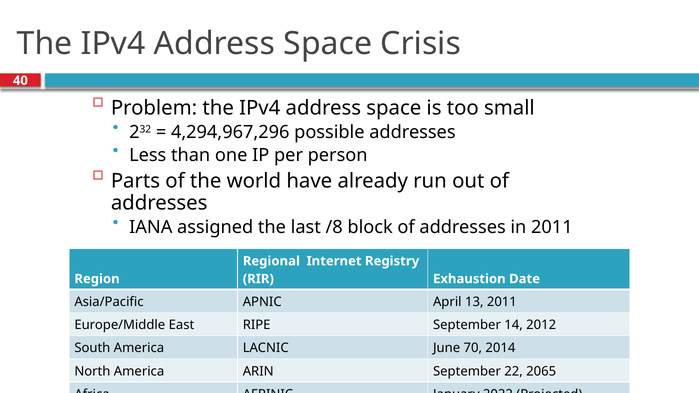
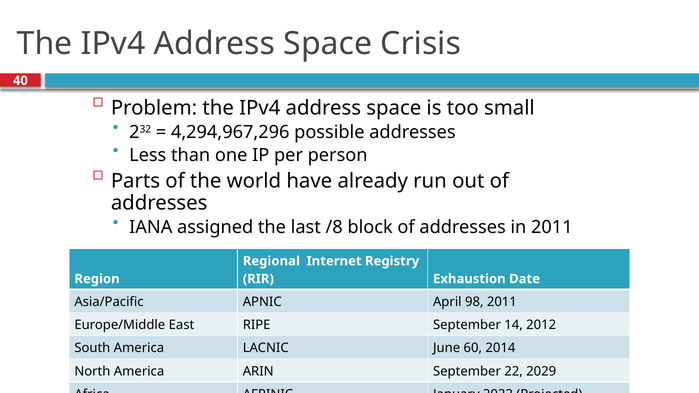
13: 13 -> 98 (474, 302)
70: 70 -> 60 (473, 348)
2065: 2065 -> 2029 (541, 371)
